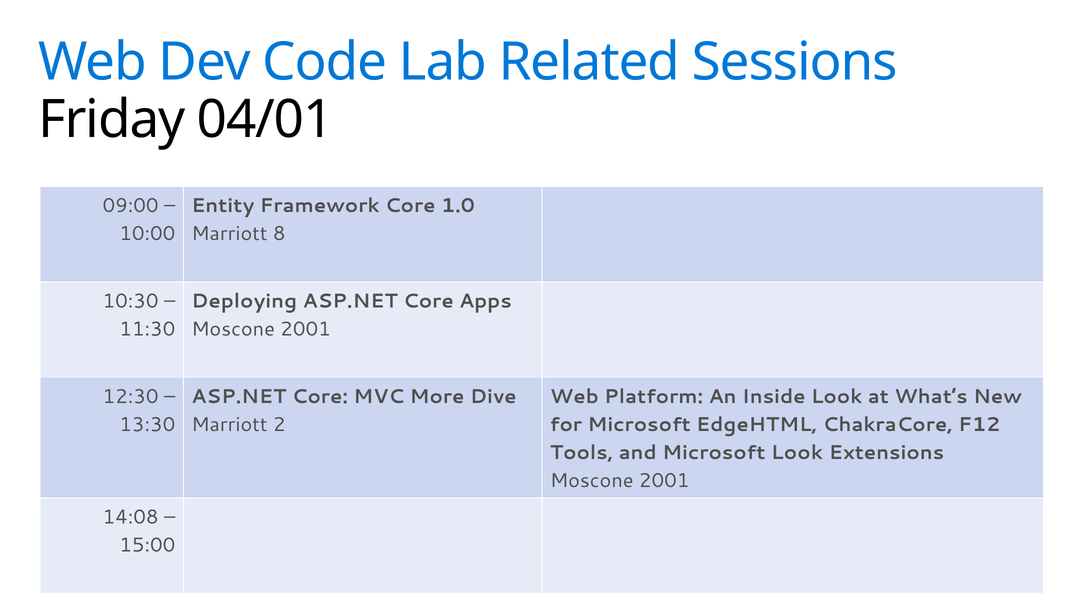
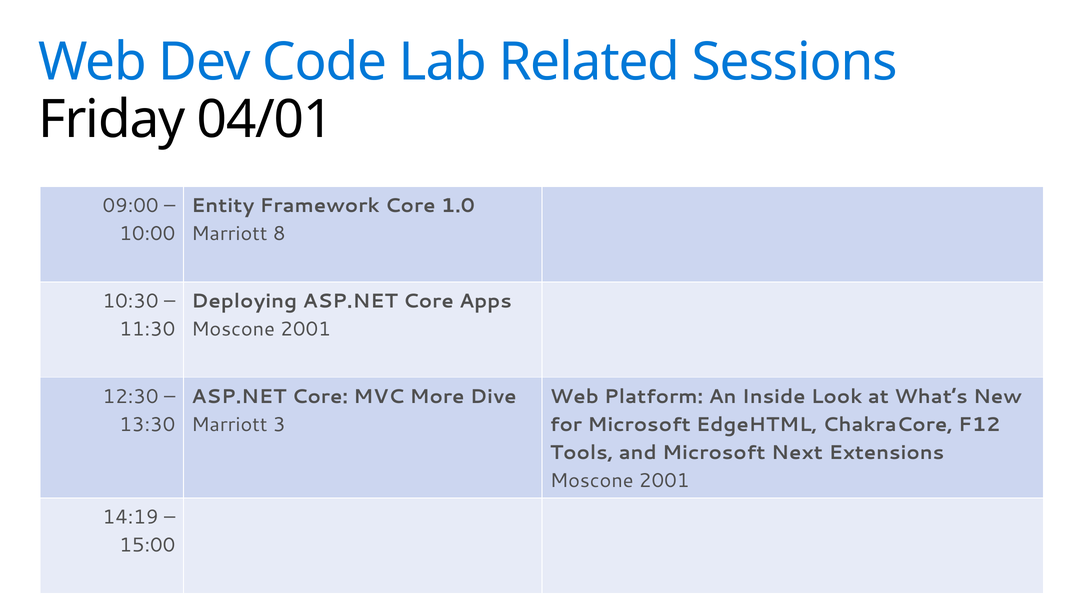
2: 2 -> 3 (279, 424)
Microsoft Look: Look -> Next (797, 452)
14:08: 14:08 -> 14:19 (131, 517)
